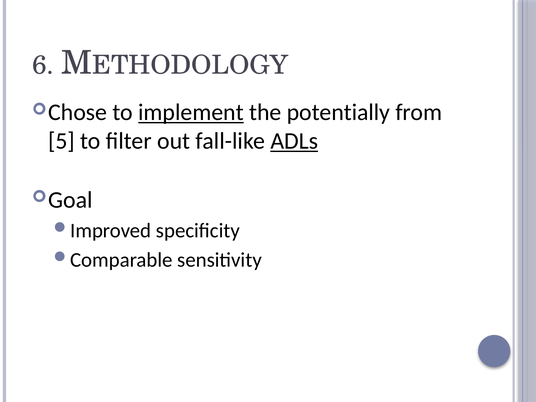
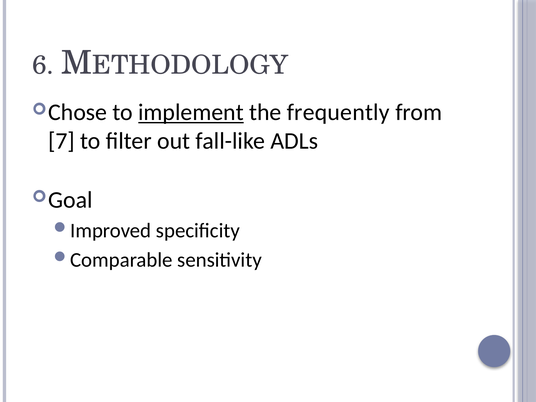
potentially: potentially -> frequently (338, 112)
5: 5 -> 7 (61, 141)
ADLs underline: present -> none (294, 141)
